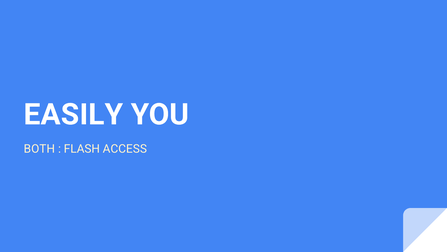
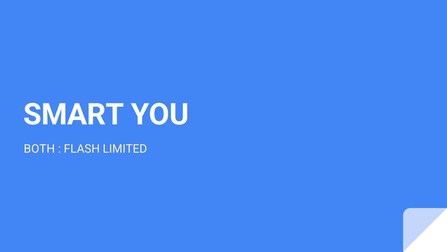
EASILY: EASILY -> SMART (74, 114)
ACCESS: ACCESS -> LIMITED (125, 149)
